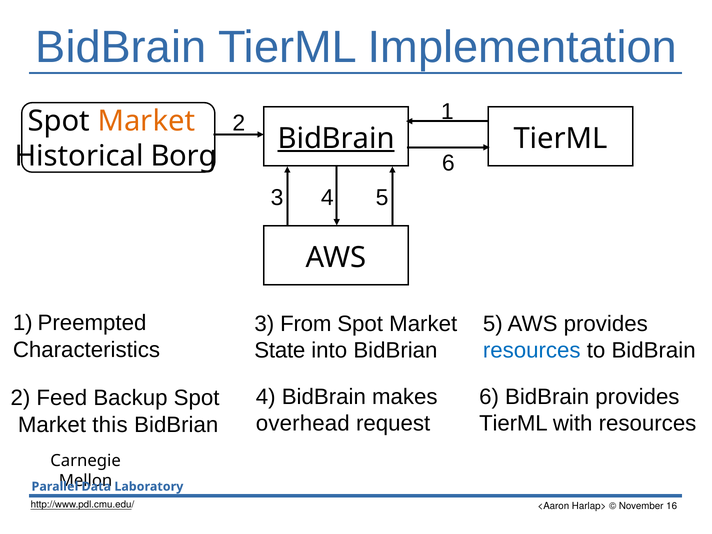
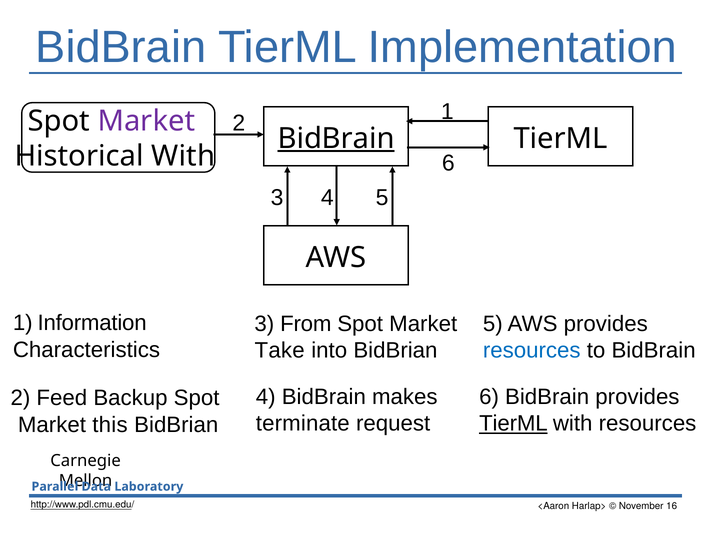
Market colour: orange -> purple (146, 121)
Historical Borg: Borg -> With (183, 156)
Preempted: Preempted -> Information (92, 323)
State: State -> Take (280, 351)
overhead: overhead -> terminate (303, 424)
TierML underline: none -> present (513, 424)
